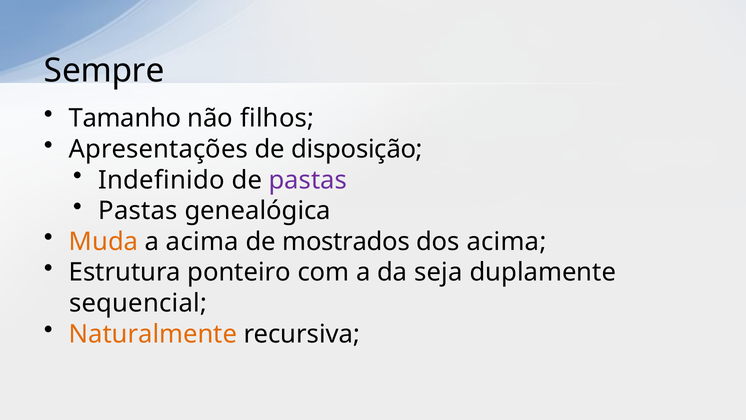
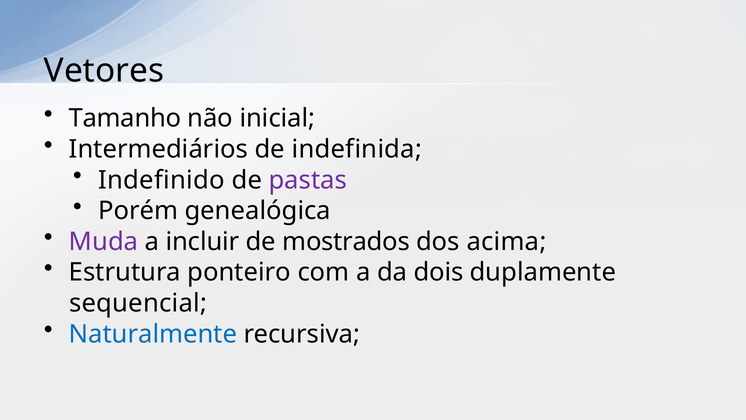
Sempre: Sempre -> Vetores (104, 71)
filhos: filhos -> inicial (277, 118)
Apresentações: Apresentações -> Intermediários (158, 149)
disposição: disposição -> indefinida (357, 149)
Pastas: Pastas -> Porém (138, 211)
Muda colour: orange -> purple (104, 242)
a acima: acima -> incluir (203, 242)
seja: seja -> dois (439, 272)
Naturalmente colour: orange -> blue (153, 334)
